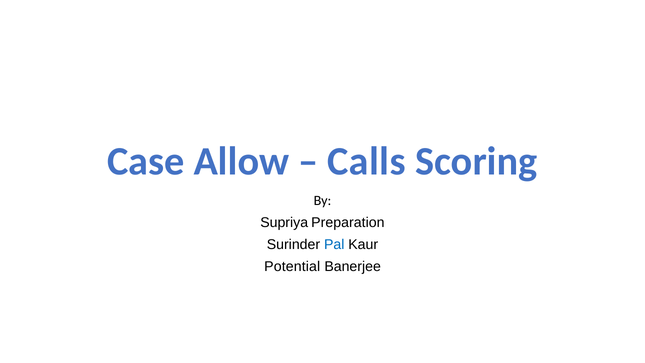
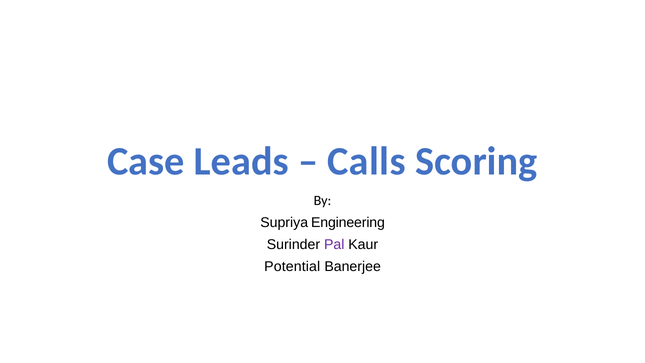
Allow: Allow -> Leads (241, 161)
Preparation: Preparation -> Engineering (348, 222)
Pal colour: blue -> purple (334, 244)
